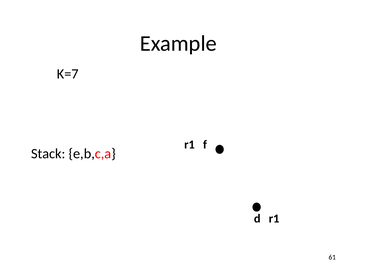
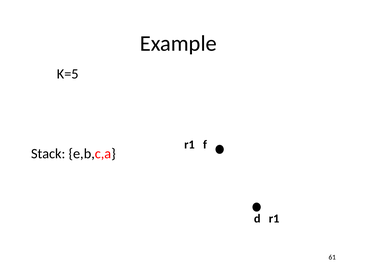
K=7: K=7 -> K=5 (68, 74)
